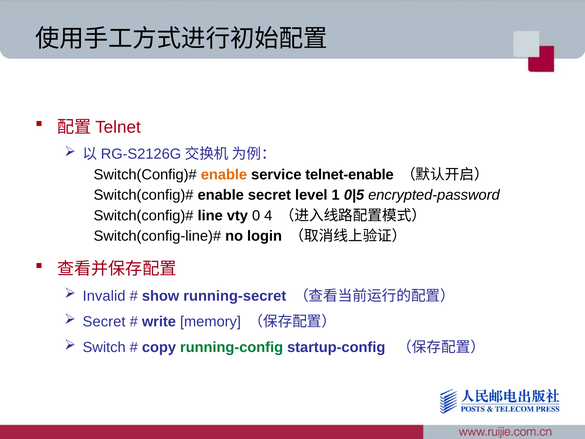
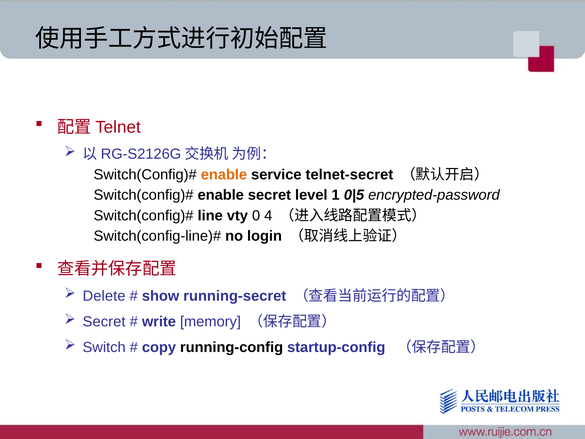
telnet-enable: telnet-enable -> telnet-secret (349, 174)
Invalid: Invalid -> Delete (104, 296)
running-config colour: green -> black (232, 347)
